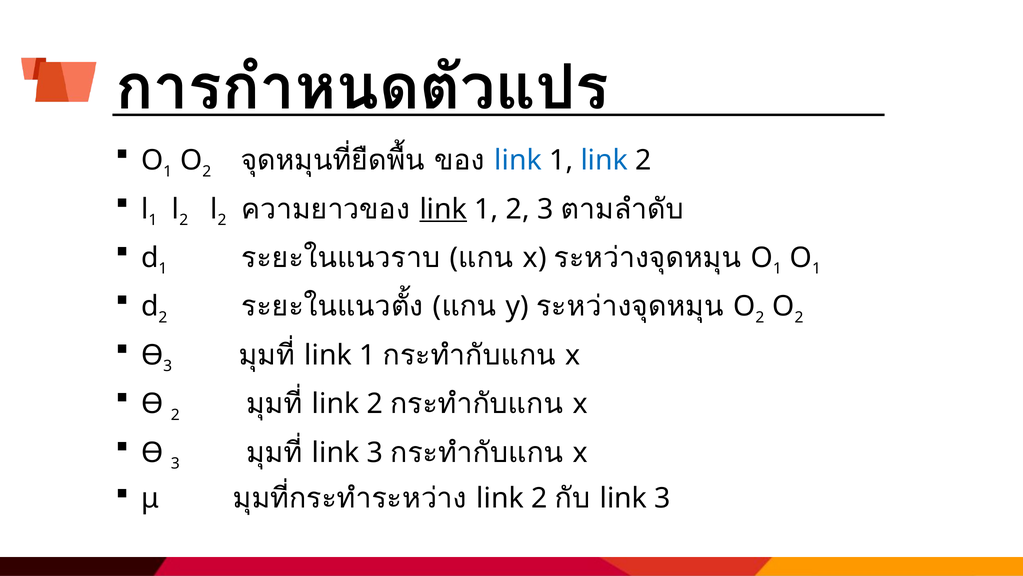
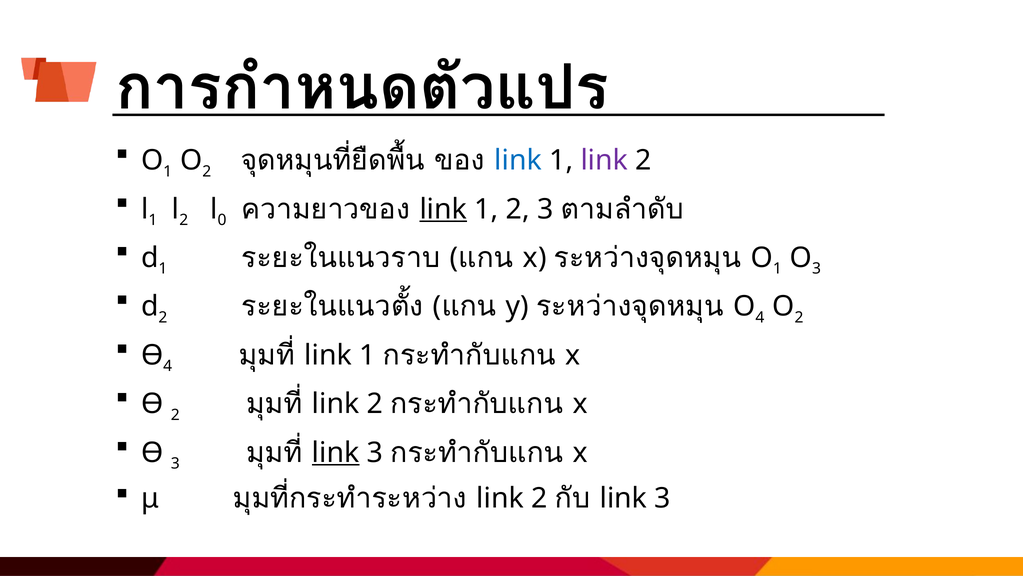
link colour: blue -> purple (604, 160)
2: 2 -> 0 (222, 220)
1: 1 -> 3 (817, 269)
2: 2 -> 4 (760, 317)
3: 3 -> 4 (168, 366)
link underline: none -> present (336, 452)
